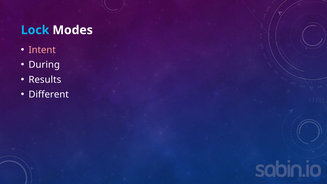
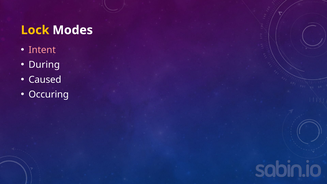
Lock colour: light blue -> yellow (35, 30)
Results: Results -> Caused (45, 80)
Different: Different -> Occuring (49, 94)
